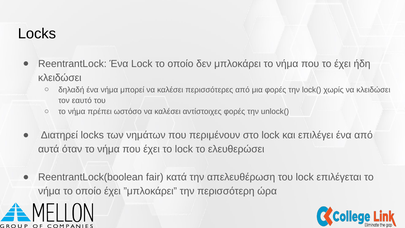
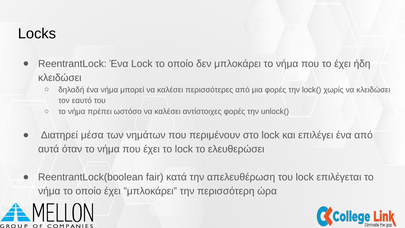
Διατηρεί locks: locks -> μέσα (92, 135)
